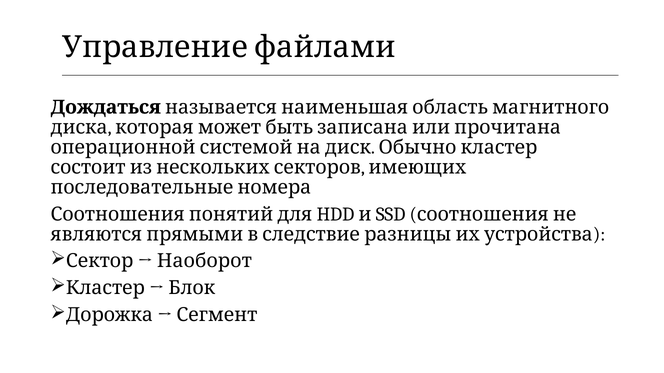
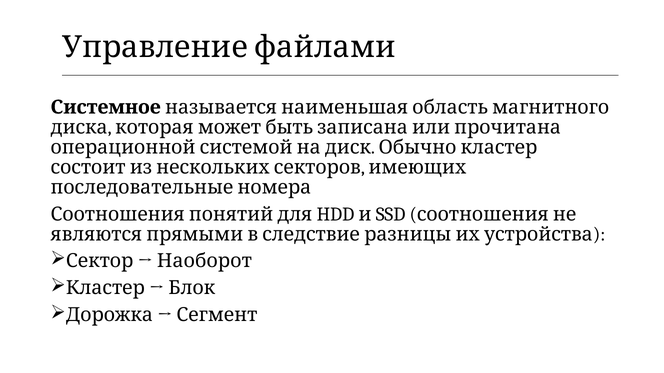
Дождаться: Дождаться -> Системное (106, 107)
